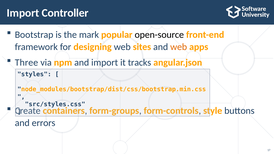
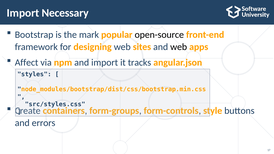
Controller: Controller -> Necessary (65, 13)
web colour: orange -> black (179, 47)
Three: Three -> Affect (27, 63)
